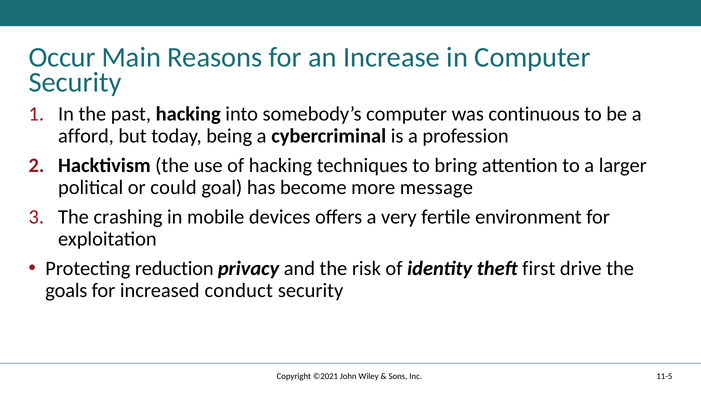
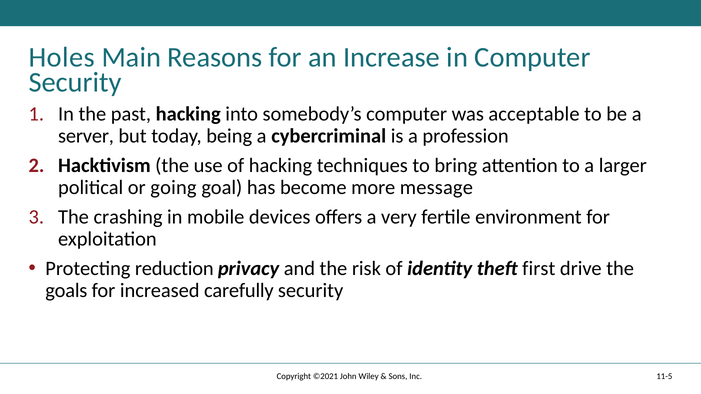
Occur: Occur -> Holes (62, 58)
continuous: continuous -> acceptable (534, 114)
afford: afford -> server (86, 136)
could: could -> going (173, 188)
conduct: conduct -> carefully (239, 291)
